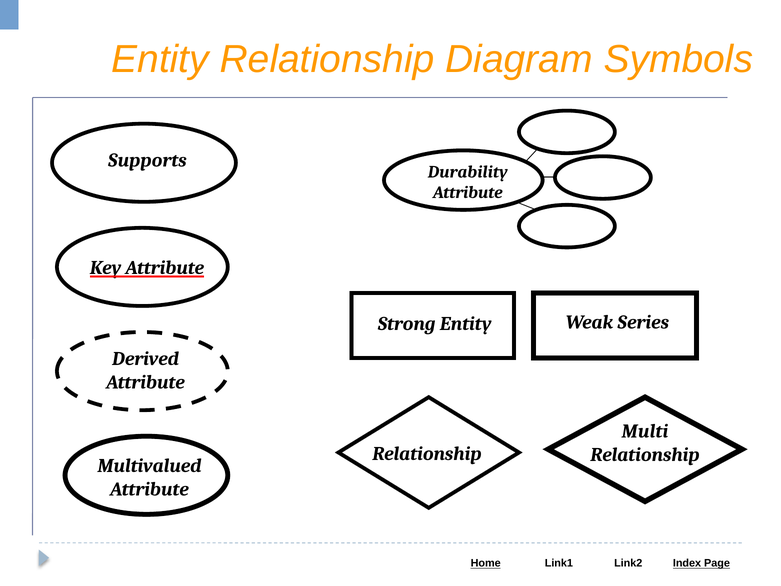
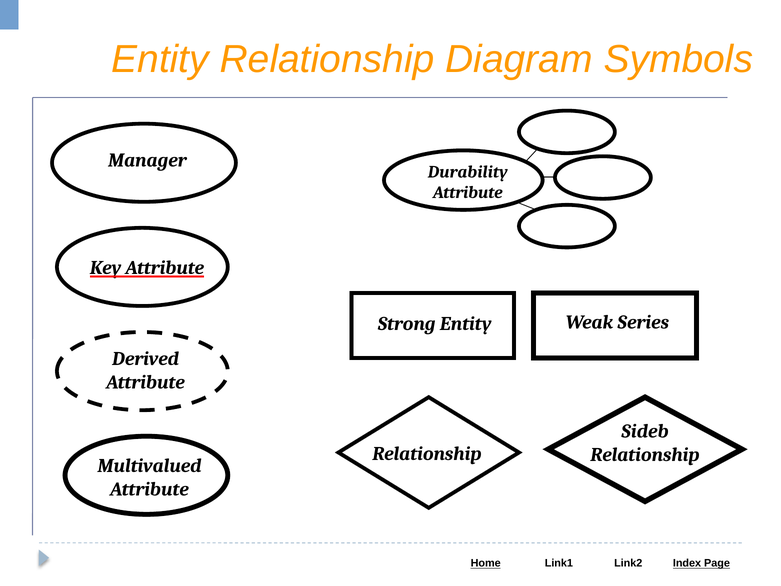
Supports: Supports -> Manager (147, 160)
Multi: Multi -> Sideb (645, 431)
